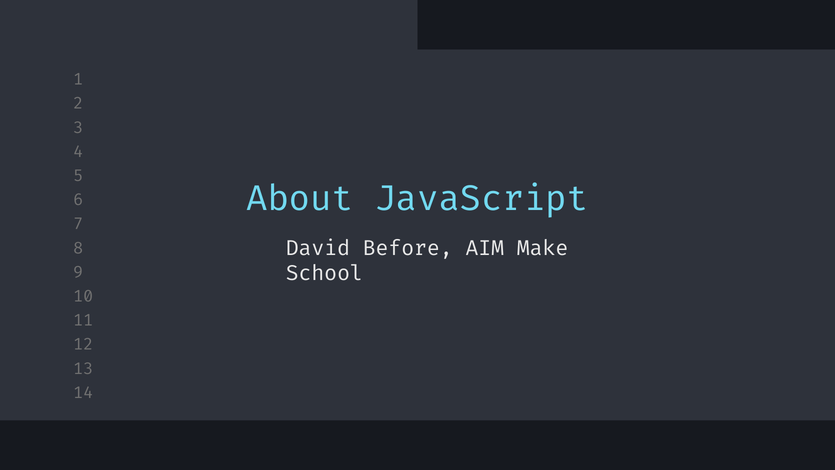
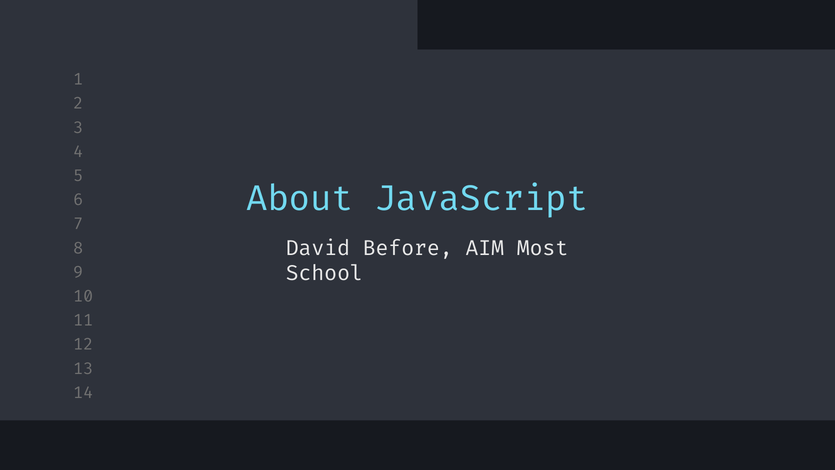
Make: Make -> Most (543, 248)
